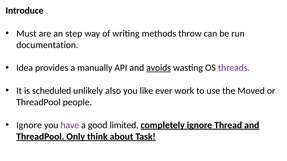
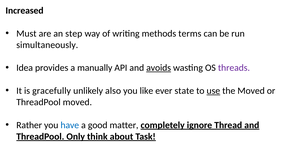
Introduce: Introduce -> Increased (25, 11)
throw: throw -> terms (190, 34)
documentation: documentation -> simultaneously (47, 45)
scheduled: scheduled -> gracefully (52, 91)
work: work -> state (184, 91)
use underline: none -> present (213, 91)
ThreadPool people: people -> moved (77, 102)
Ignore: Ignore -> Rather (29, 125)
have colour: purple -> blue (70, 125)
limited: limited -> matter (124, 125)
